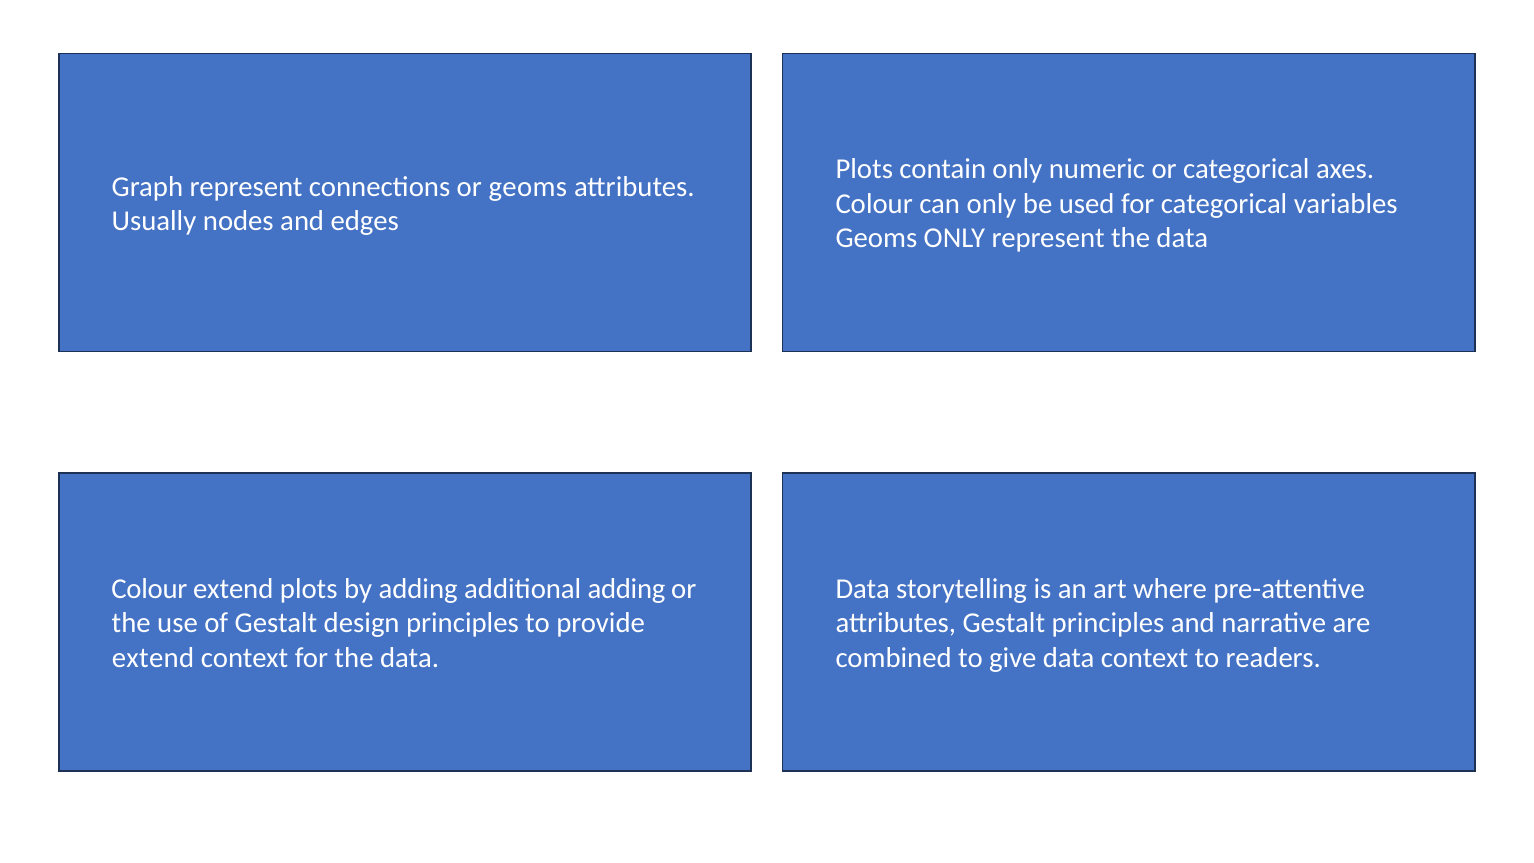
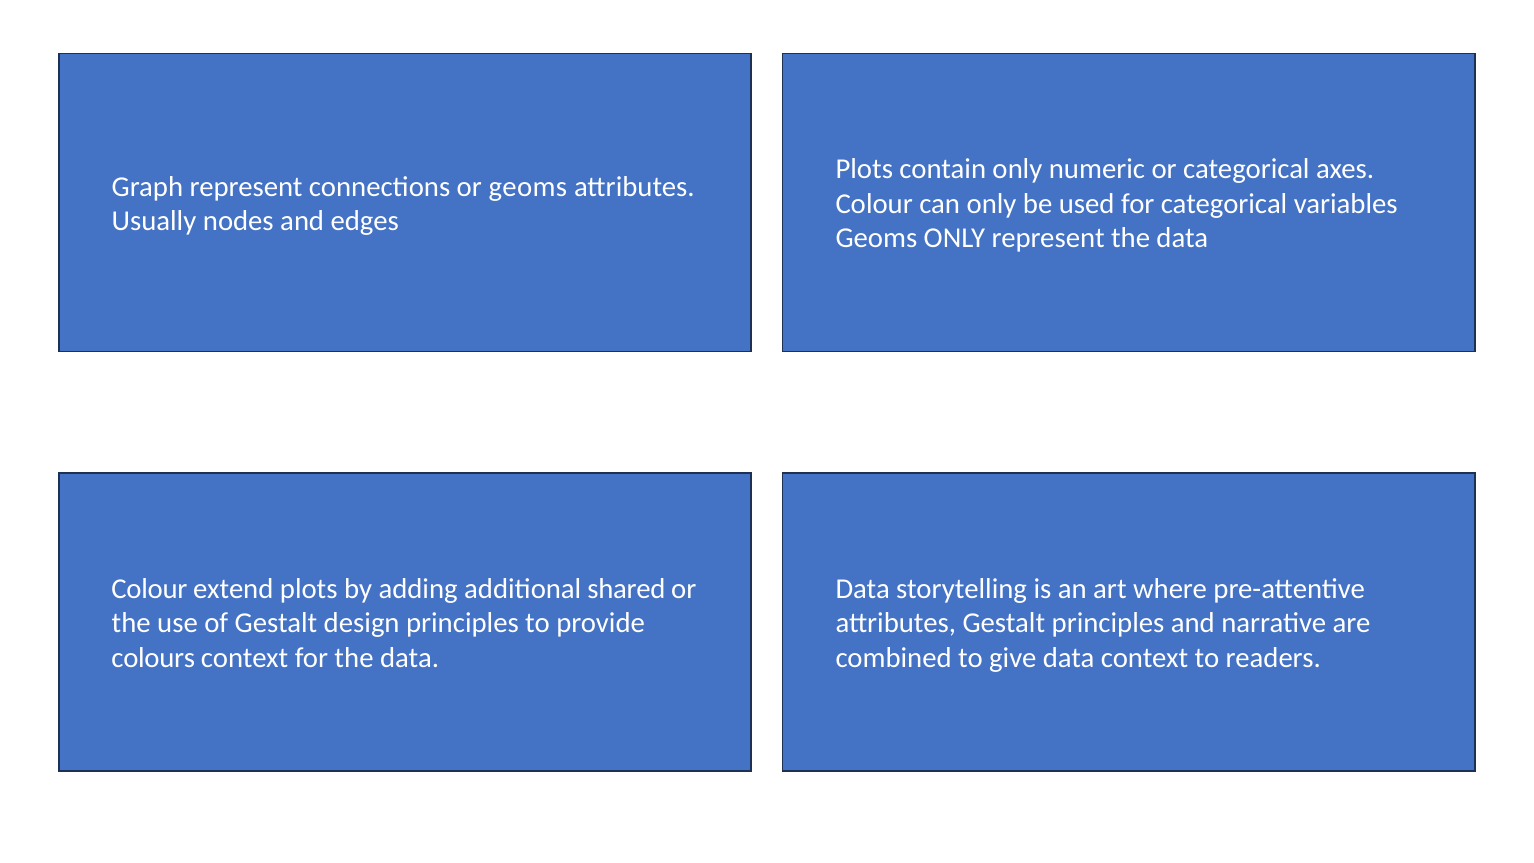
additional adding: adding -> shared (626, 589)
extend: extend -> colours (153, 658)
